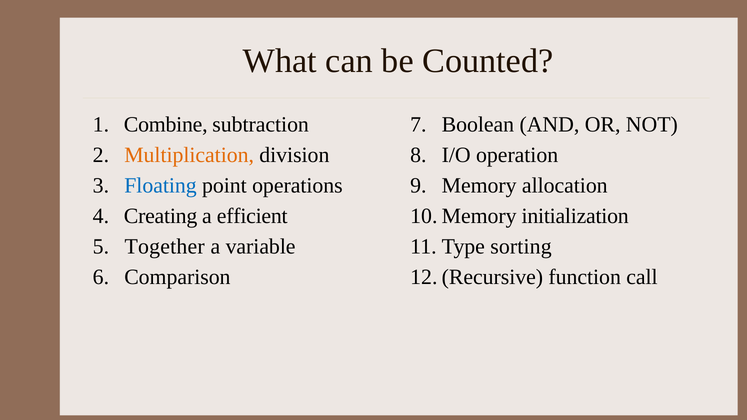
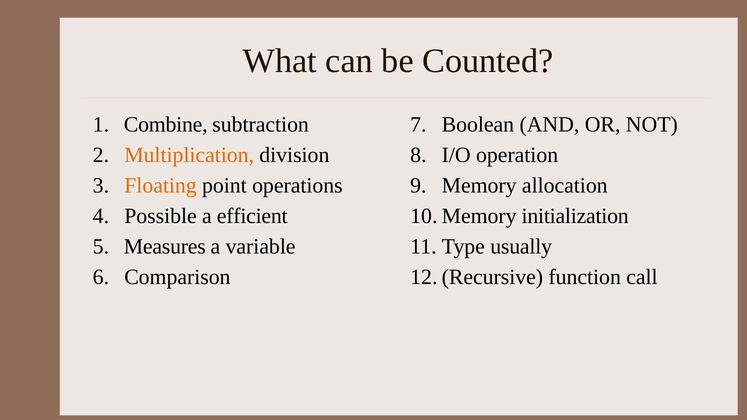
Floating colour: blue -> orange (160, 186)
Creating: Creating -> Possible (160, 216)
Together: Together -> Measures (165, 247)
sorting: sorting -> usually (521, 247)
